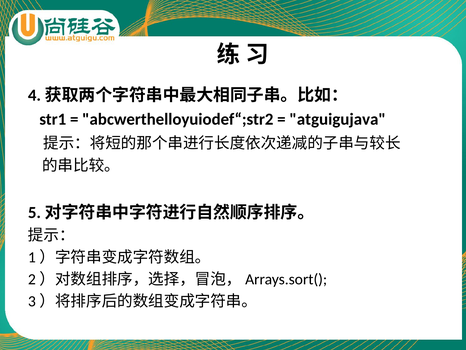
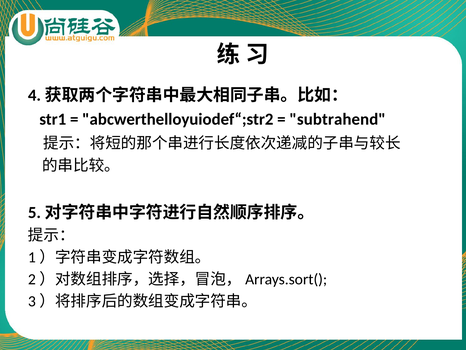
atguigujava: atguigujava -> subtrahend (338, 119)
